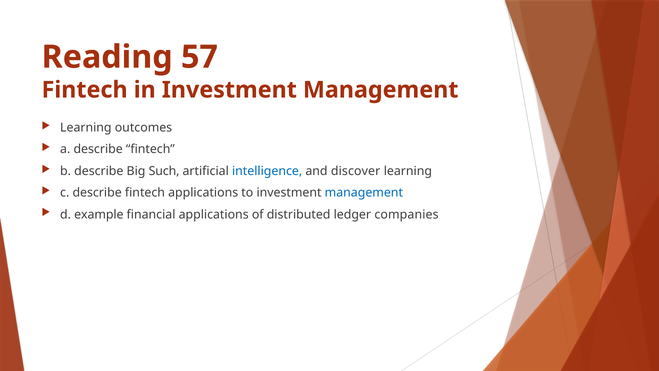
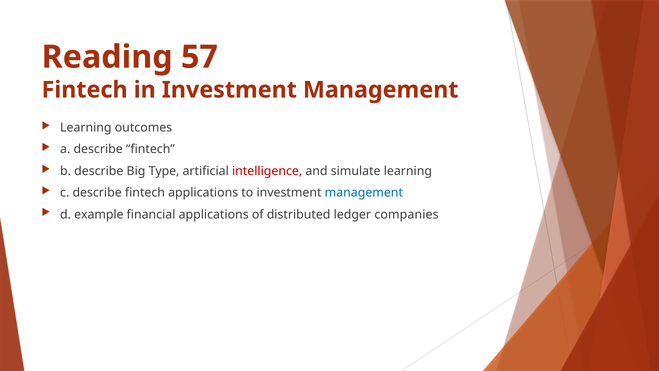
Such: Such -> Type (164, 171)
intelligence colour: blue -> red (267, 171)
discover: discover -> simulate (356, 171)
